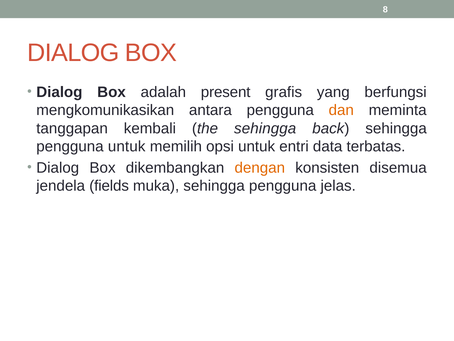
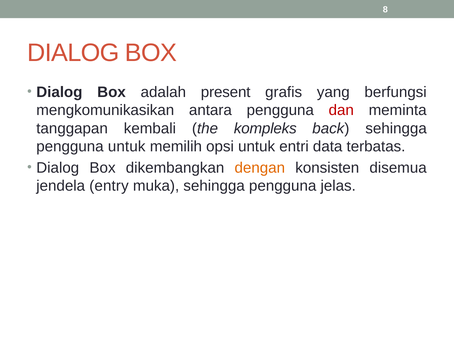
dan colour: orange -> red (341, 110)
the sehingga: sehingga -> kompleks (265, 128)
fields: fields -> entry (109, 186)
